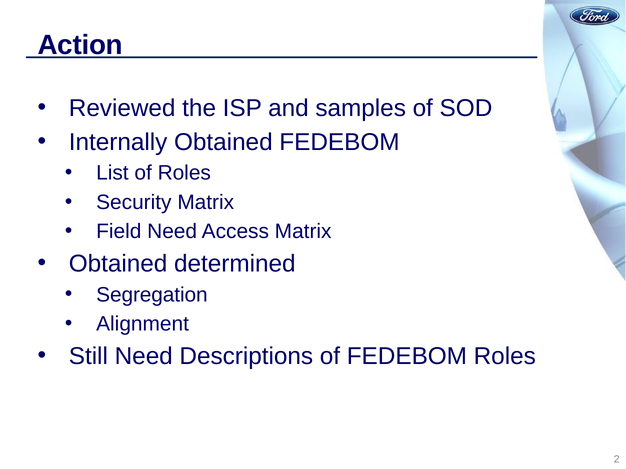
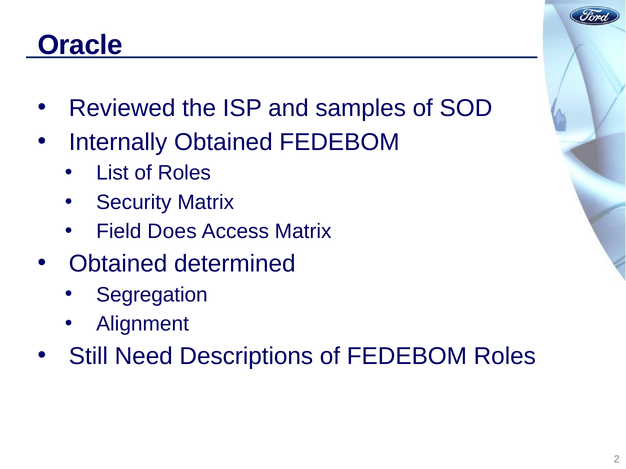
Action: Action -> Oracle (80, 45)
Field Need: Need -> Does (172, 232)
